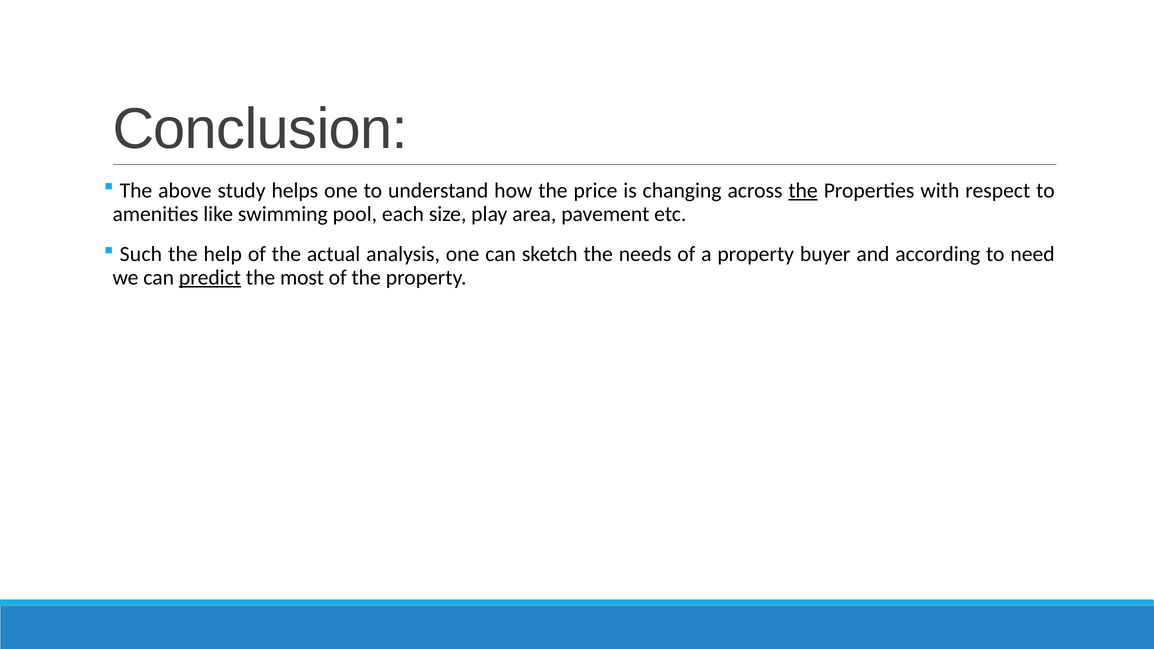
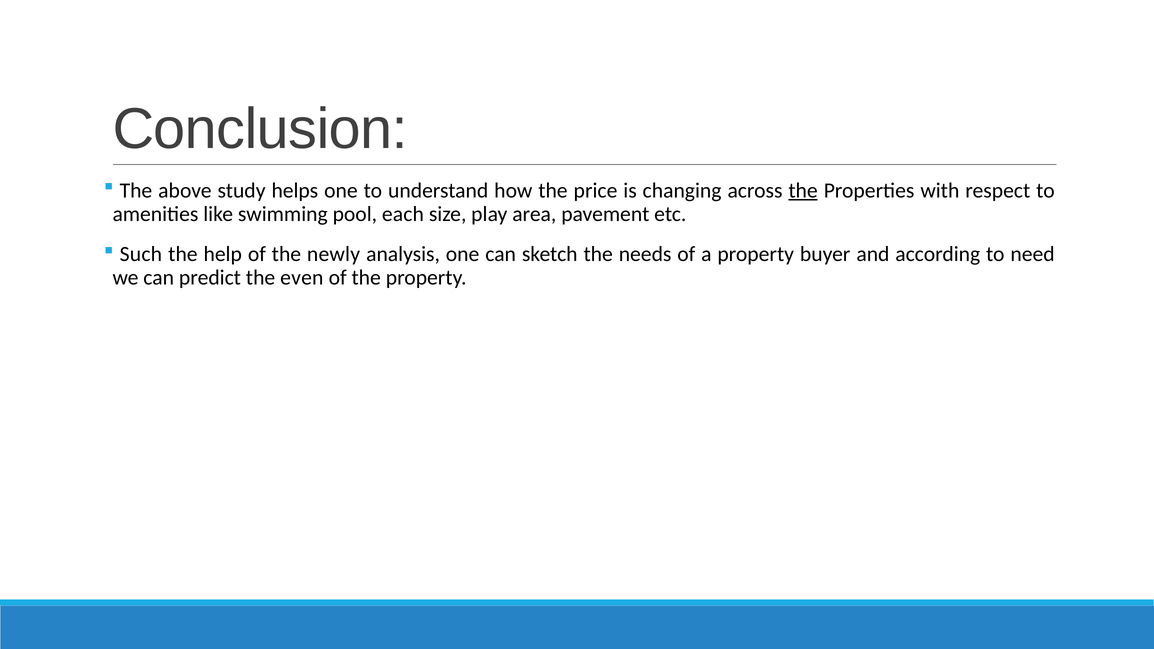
actual: actual -> newly (334, 254)
predict underline: present -> none (210, 278)
most: most -> even (302, 278)
